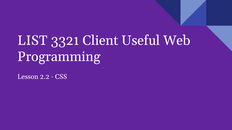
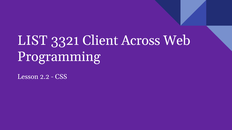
Useful: Useful -> Across (141, 41)
